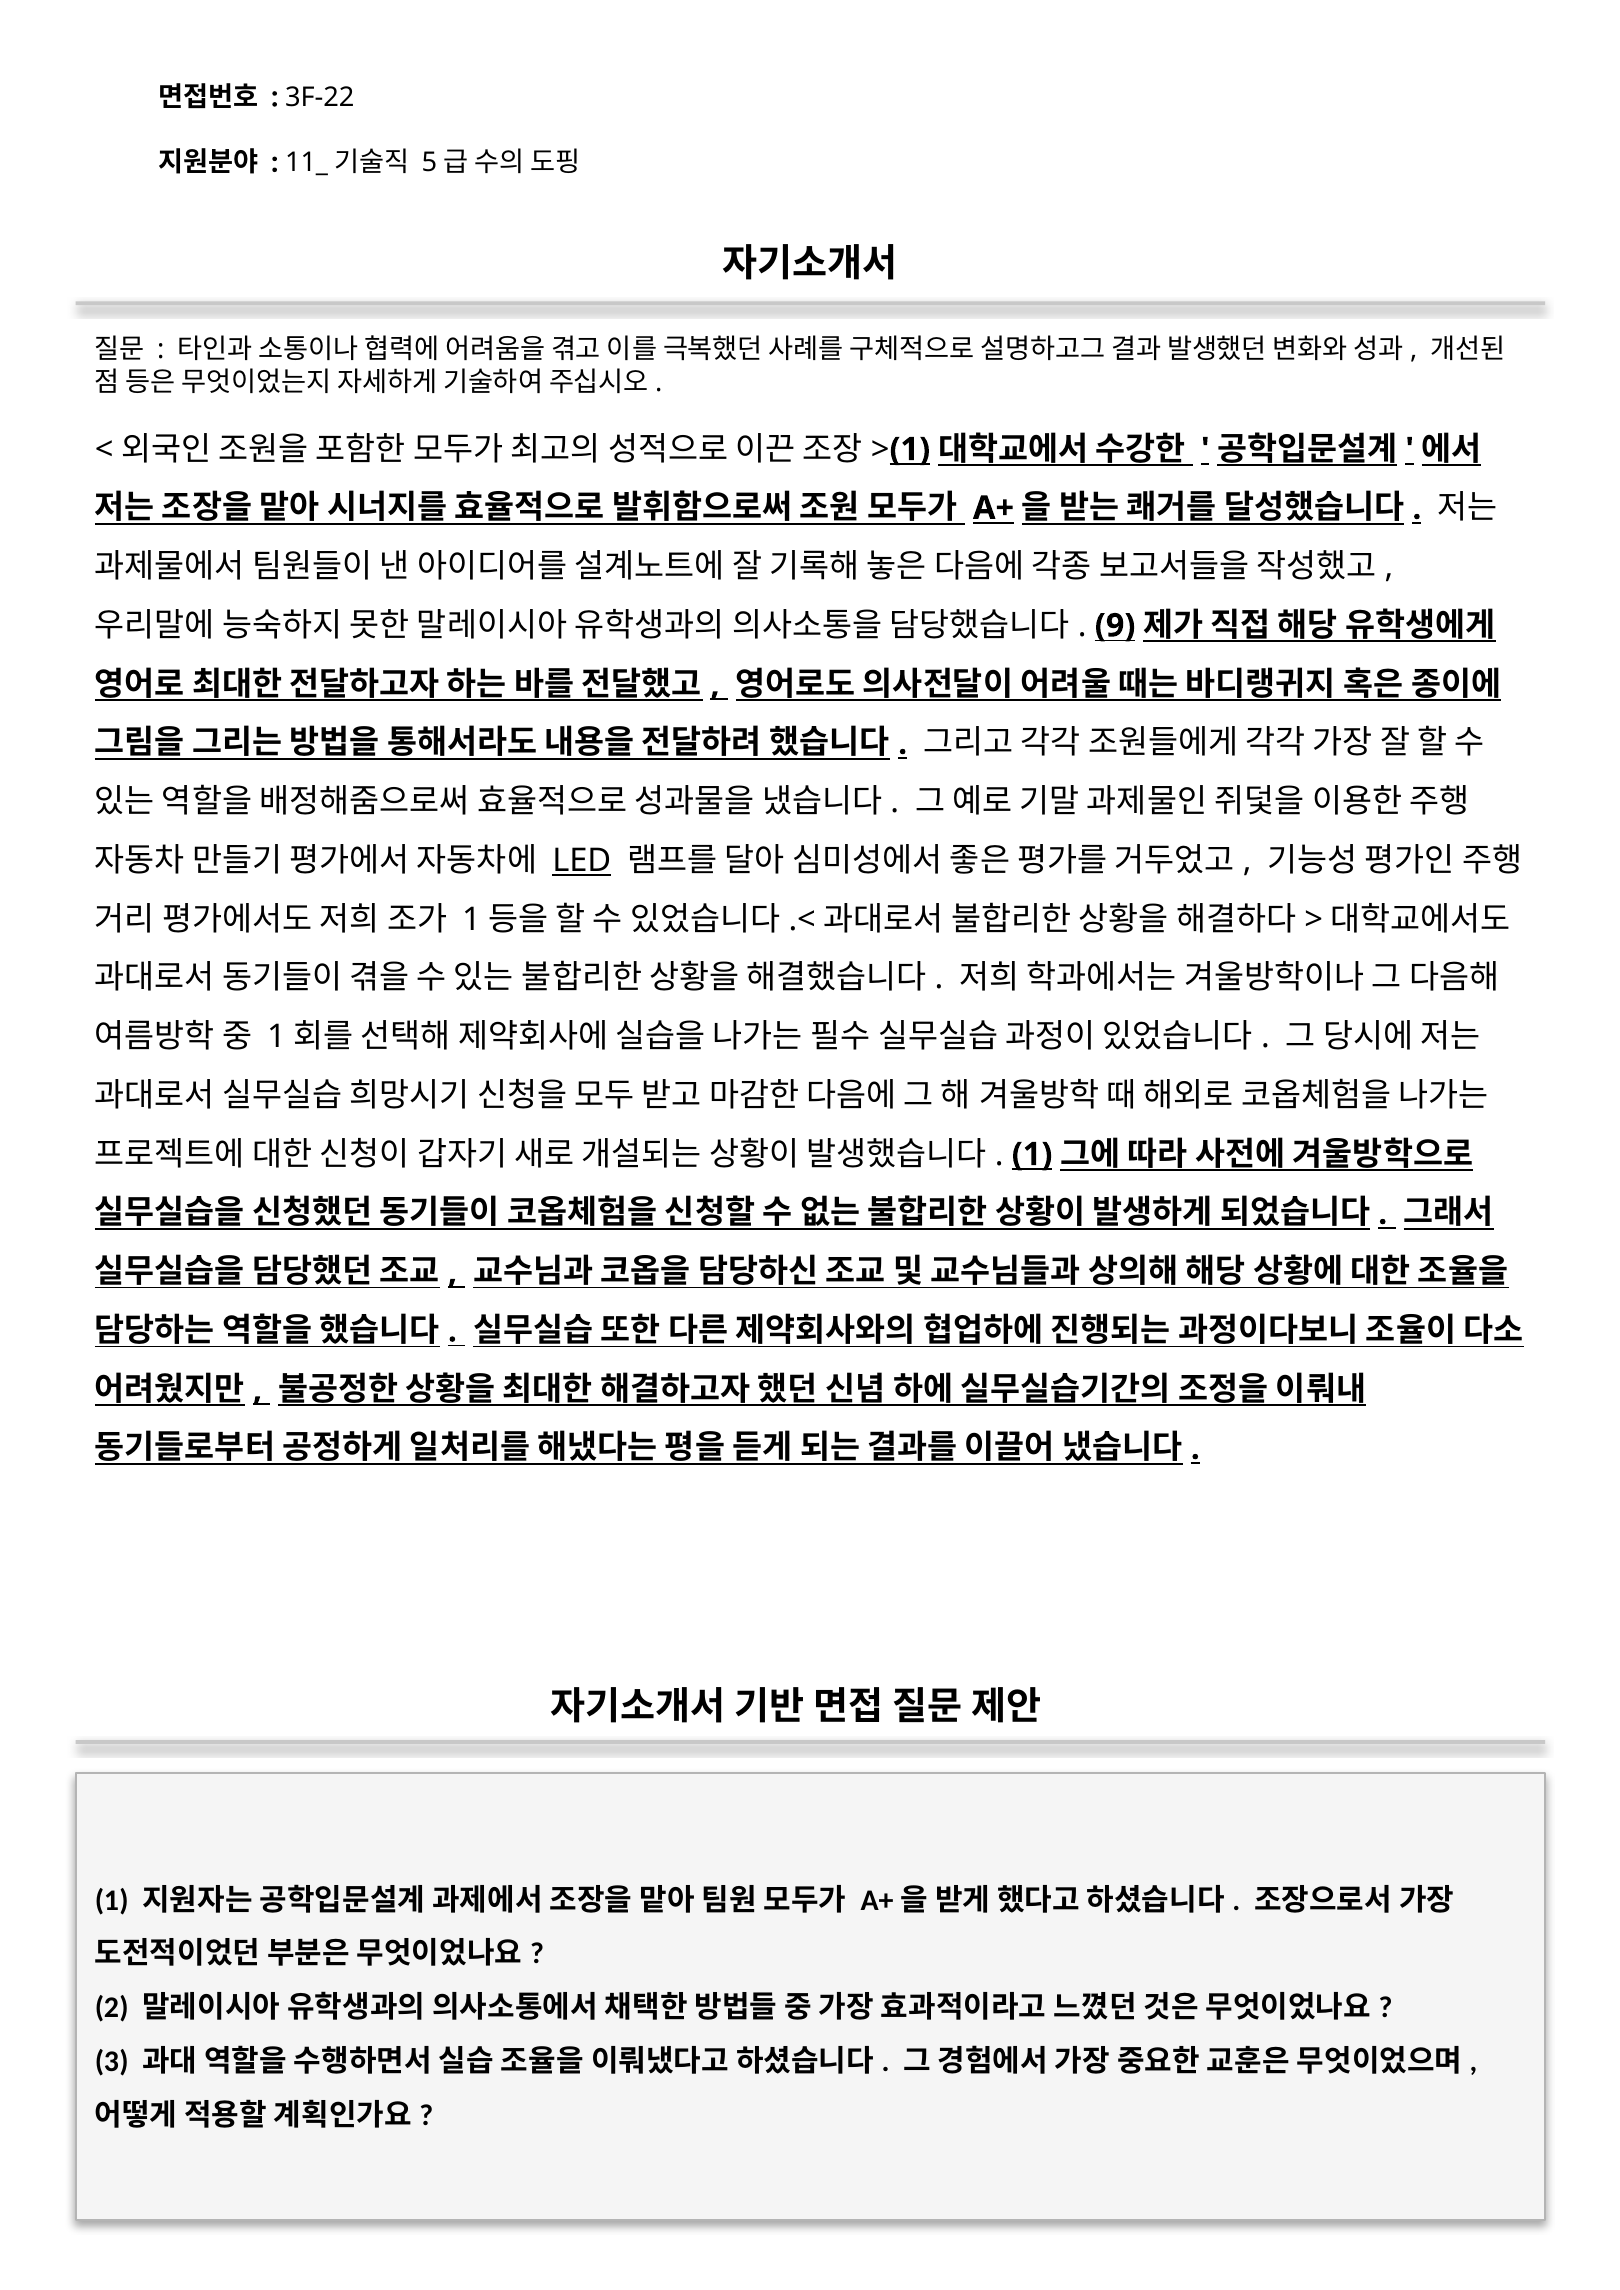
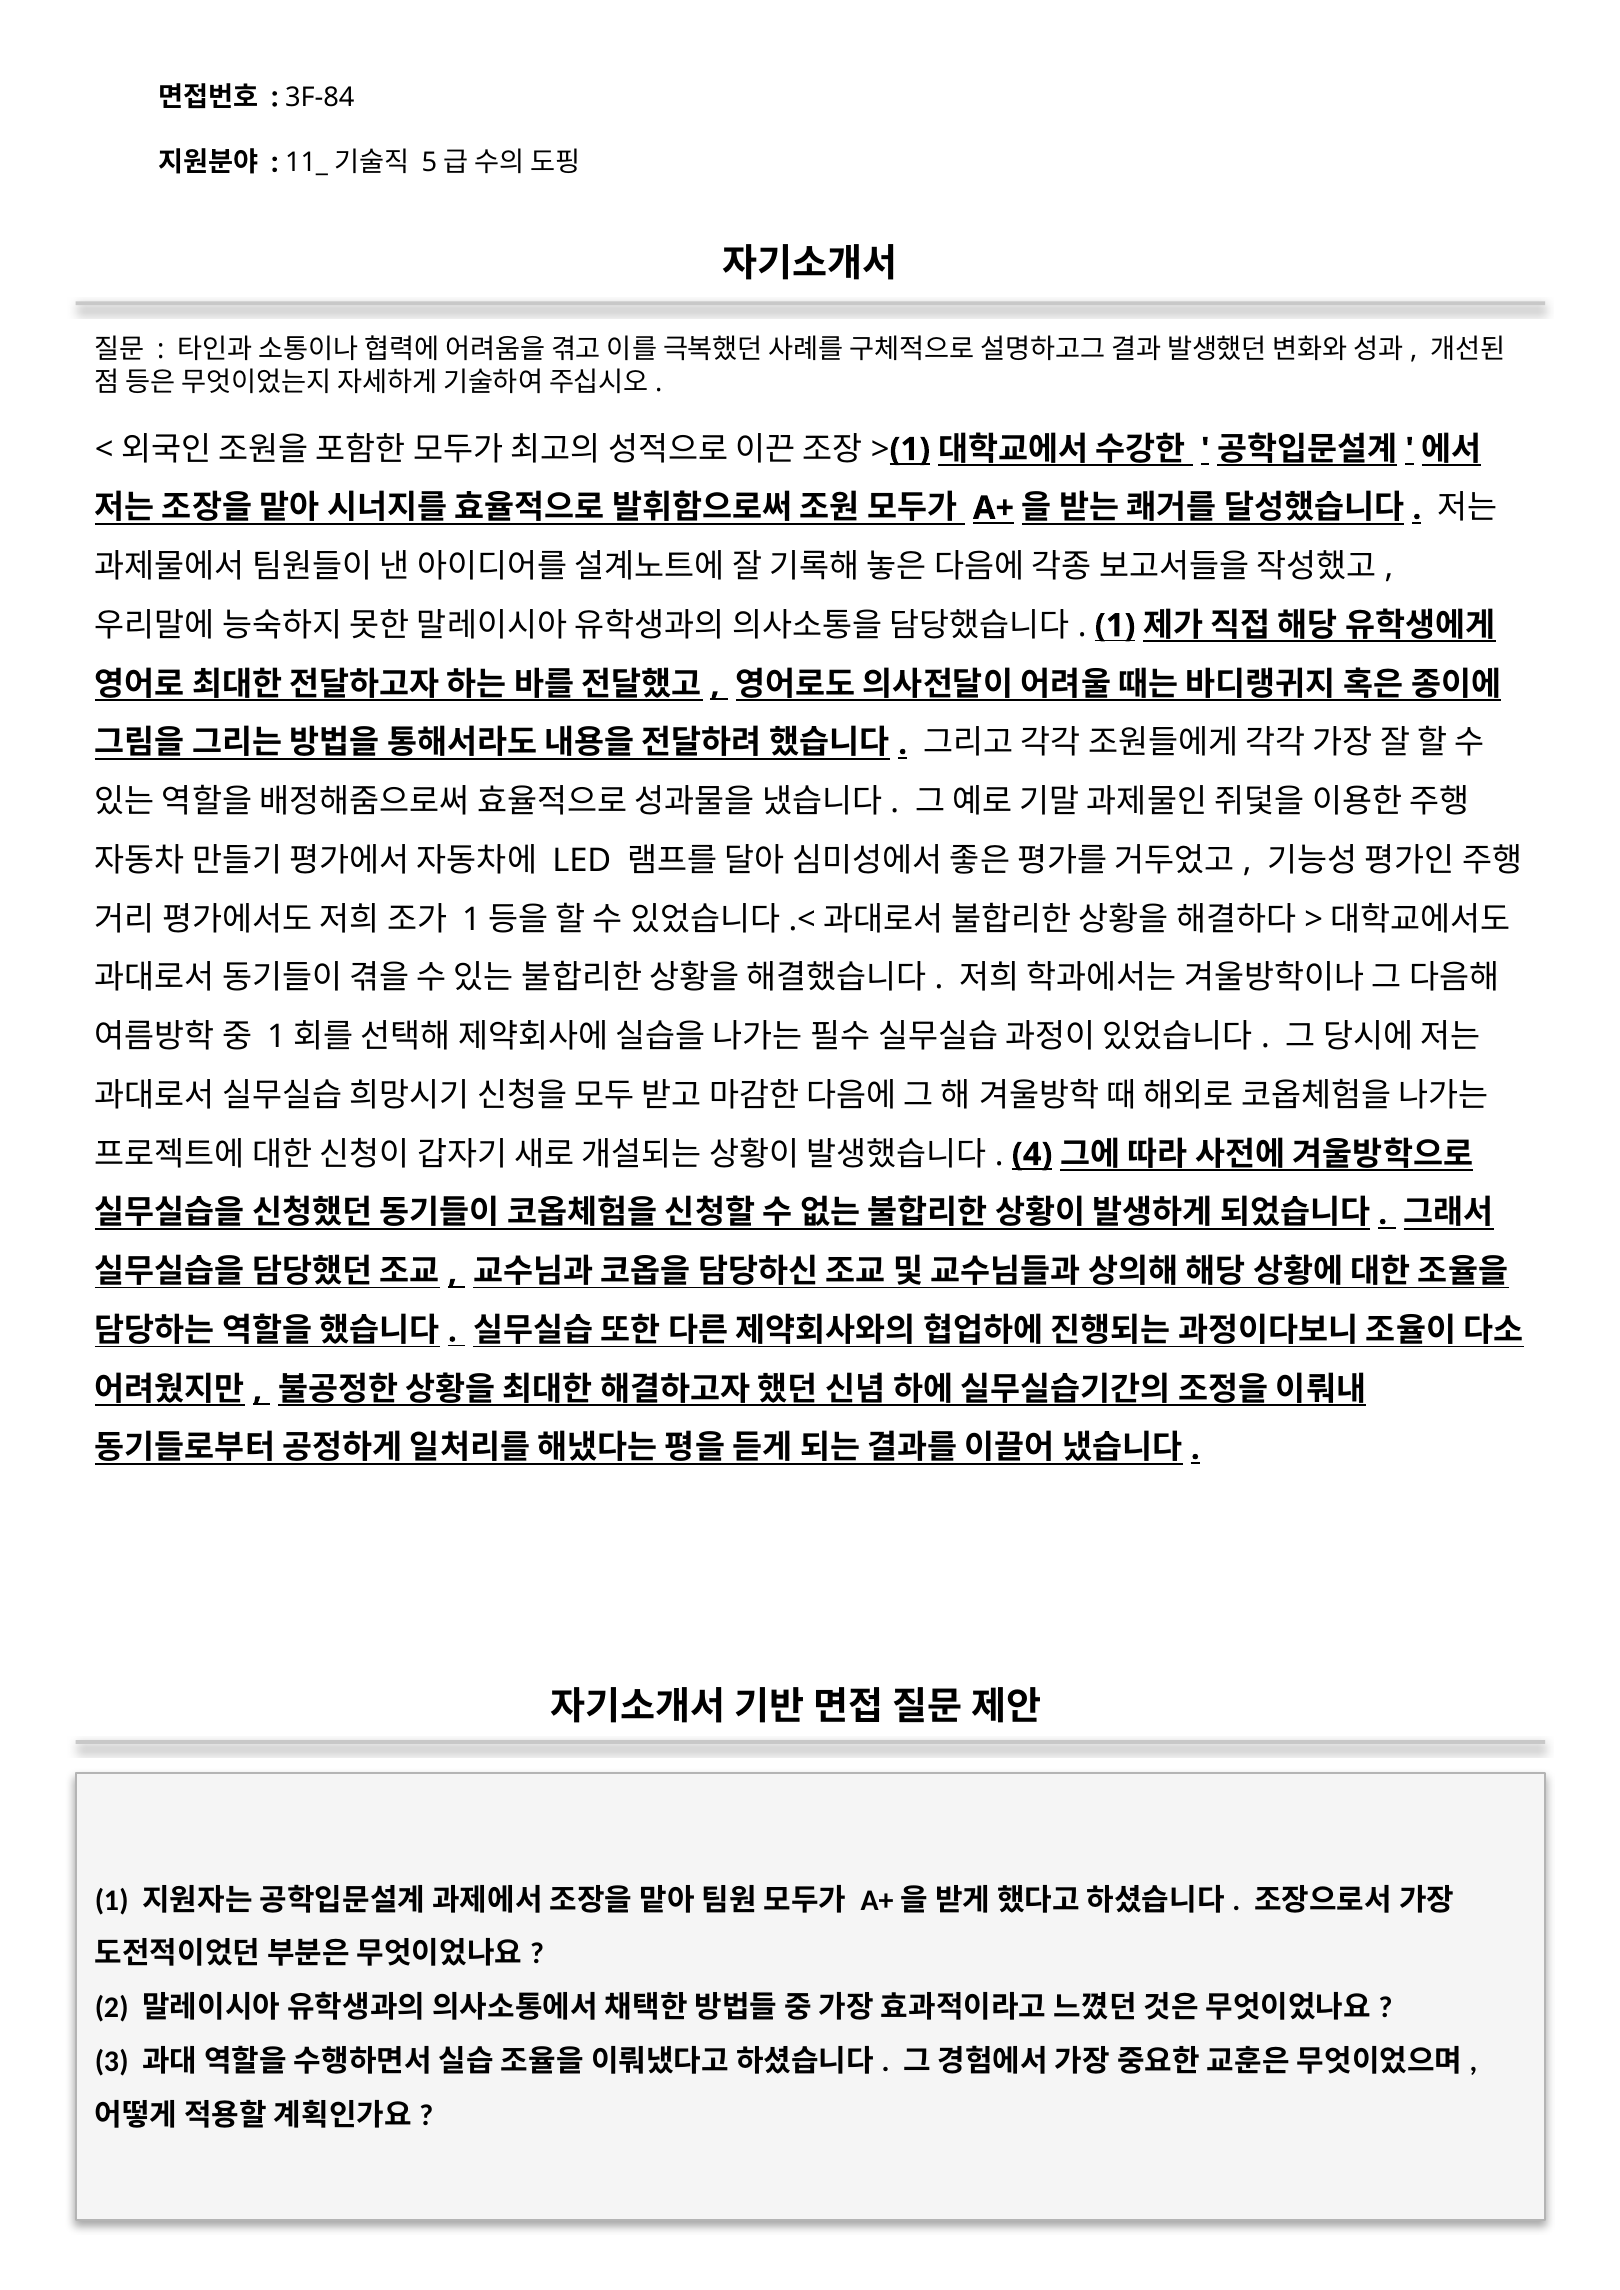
3F-22: 3F-22 -> 3F-84 (320, 97)
9: 9 -> 1 (1115, 626)
LED underline: present -> none (582, 861)
1: 1 -> 4 (1032, 1155)
